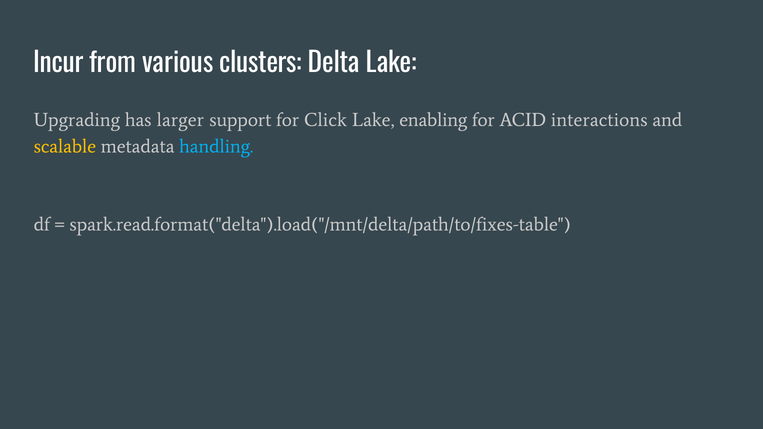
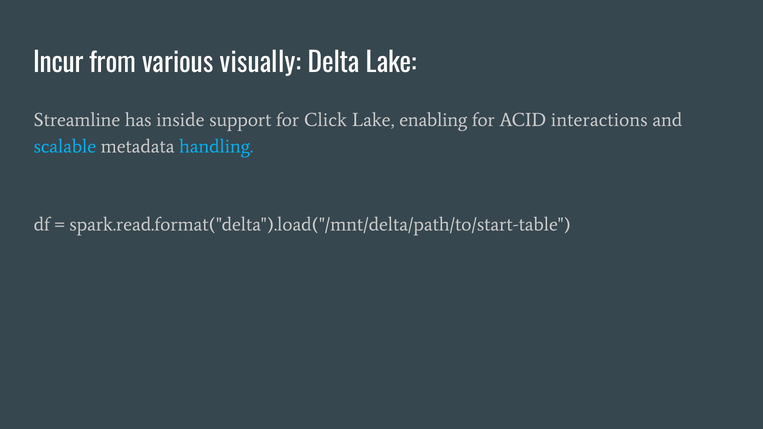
clusters: clusters -> visually (260, 63)
Upgrading: Upgrading -> Streamline (77, 120)
larger: larger -> inside (180, 120)
scalable colour: yellow -> light blue (65, 146)
spark.read.format("delta").load("/mnt/delta/path/to/fixes-table: spark.read.format("delta").load("/mnt/delta/path/to/fixes-table -> spark.read.format("delta").load("/mnt/delta/path/to/start-table (320, 224)
